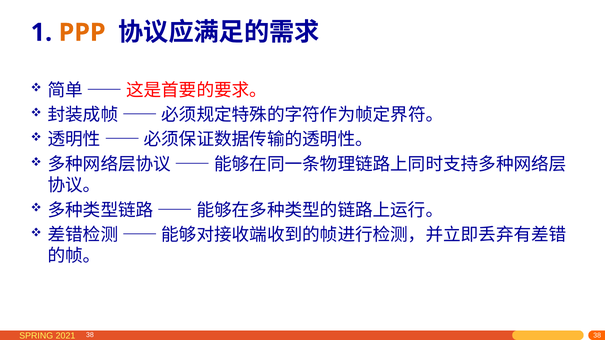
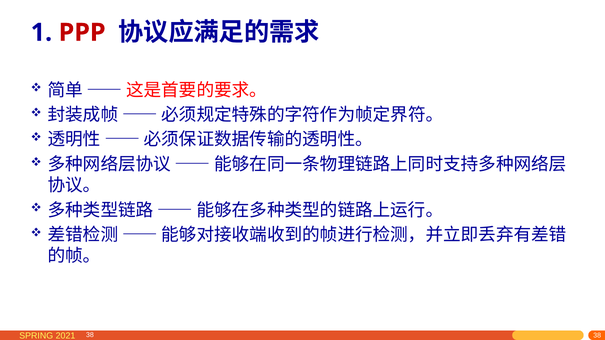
PPP colour: orange -> red (82, 33)
